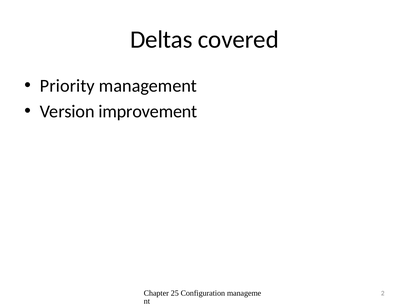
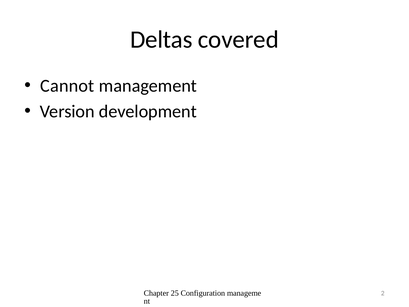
Priority: Priority -> Cannot (67, 86)
improvement: improvement -> development (148, 111)
